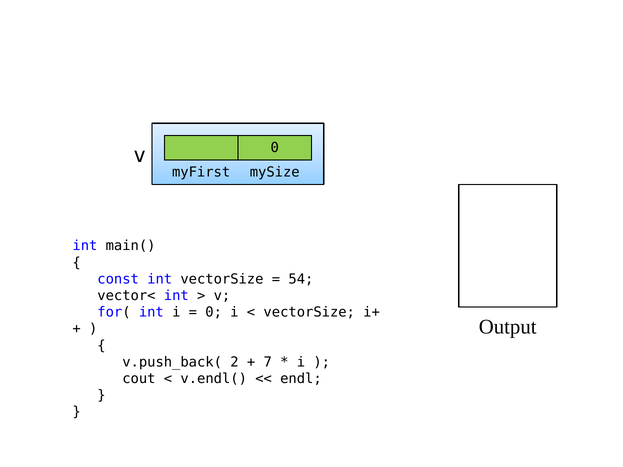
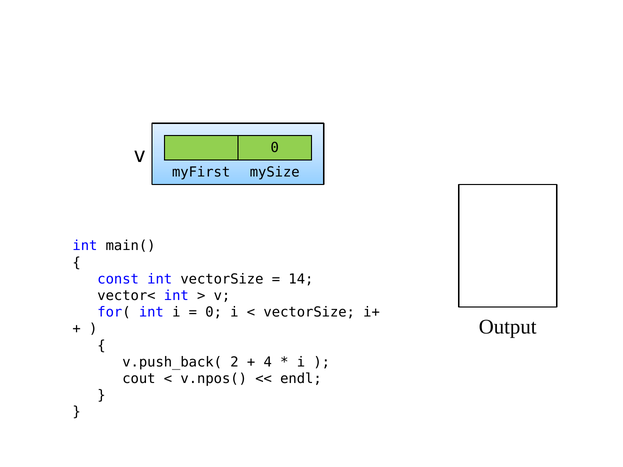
54: 54 -> 14 (301, 279)
7: 7 -> 4 (268, 362)
v.endl(: v.endl( -> v.npos( (214, 379)
